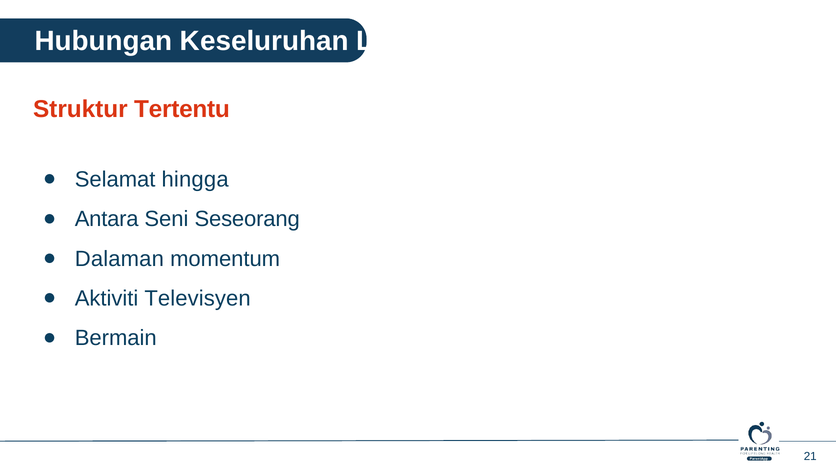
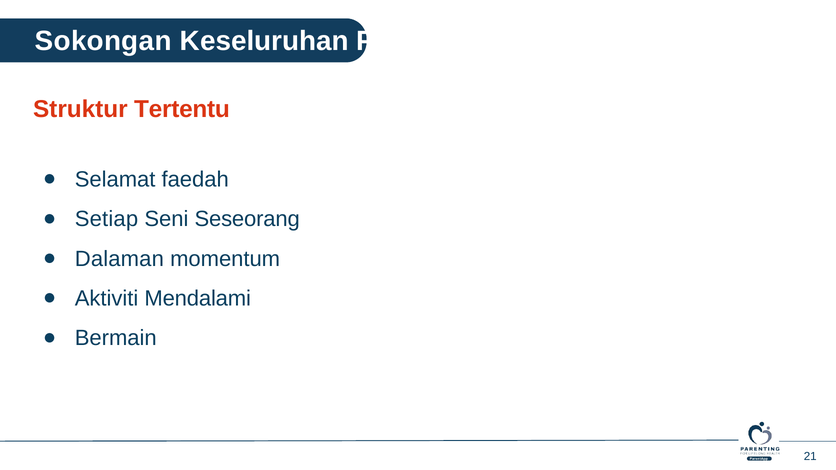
Hubungan: Hubungan -> Sokongan (103, 41)
Lain: Lain -> Pilih (385, 41)
hingga: hingga -> faedah (195, 180)
Antara: Antara -> Setiap (106, 219)
Televisyen: Televisyen -> Mendalami (198, 299)
